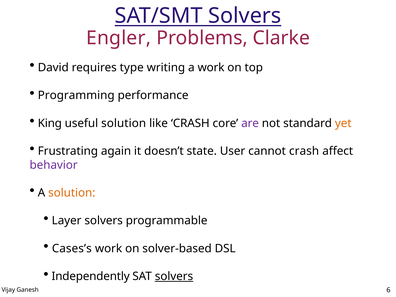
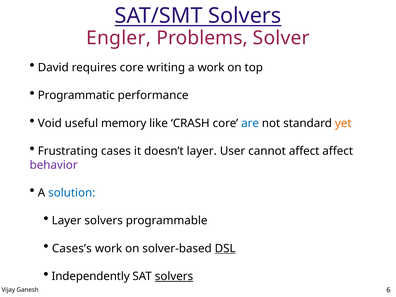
Clarke: Clarke -> Solver (281, 38)
requires type: type -> core (132, 68)
Programming: Programming -> Programmatic (76, 95)
King: King -> Void (50, 123)
useful solution: solution -> memory (124, 123)
are colour: purple -> blue (250, 123)
again: again -> cases (116, 151)
doesn’t state: state -> layer (202, 151)
cannot crash: crash -> affect (304, 151)
solution colour: orange -> blue (72, 193)
DSL underline: none -> present (225, 249)
